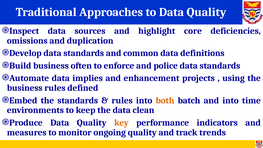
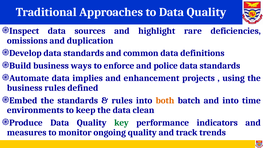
core: core -> rare (193, 31)
often: often -> ways (81, 66)
key colour: orange -> green (121, 123)
